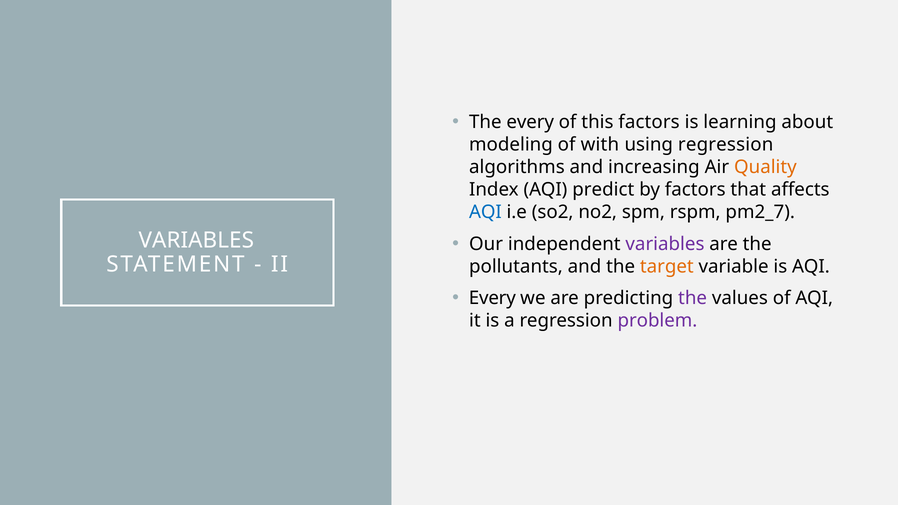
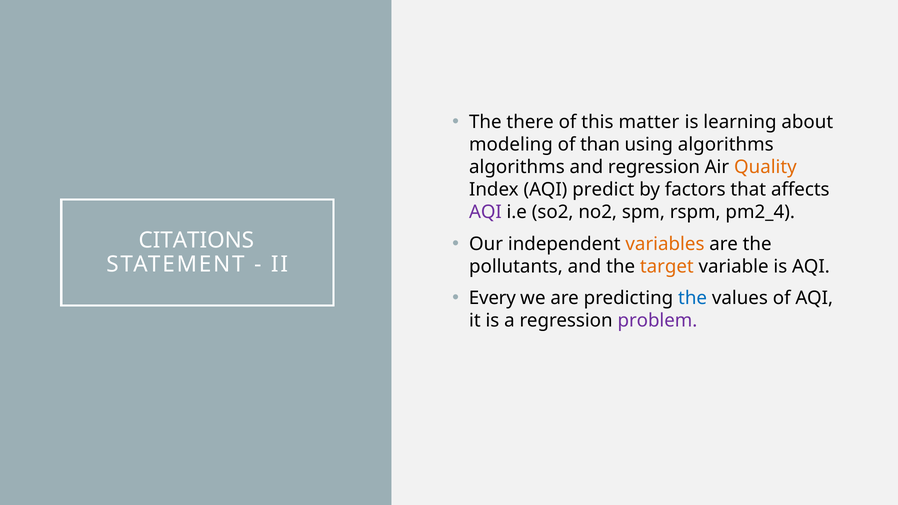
The every: every -> there (530, 122)
this factors: factors -> matter (649, 122)
with: with -> than (600, 145)
using regression: regression -> algorithms (726, 145)
and increasing: increasing -> regression (654, 167)
AQI colour: blue -> purple (485, 212)
pm2_7: pm2_7 -> pm2_4 (760, 212)
VARIABLES: VARIABLES -> CITATIONS (196, 240)
variables colour: purple -> orange (665, 244)
the colour: purple -> blue (693, 298)
